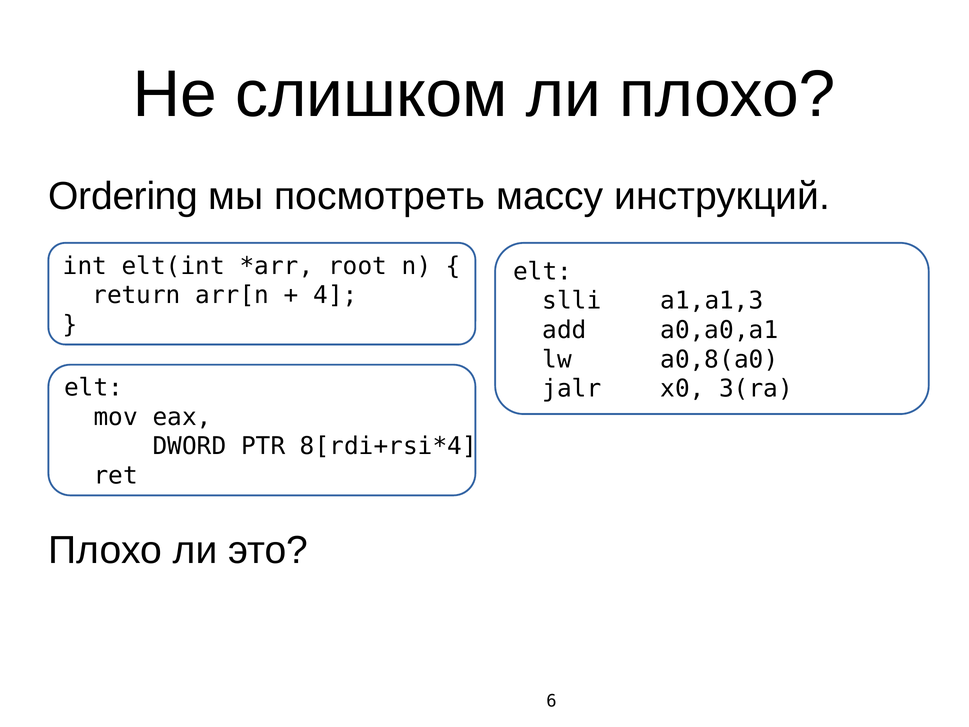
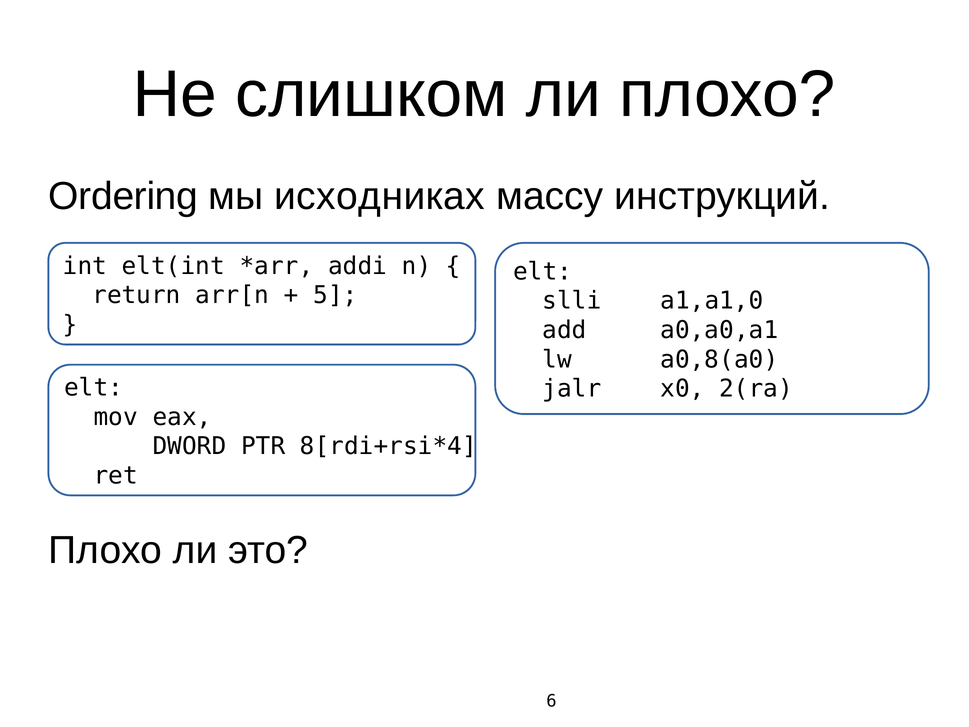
посмотреть: посмотреть -> исходниках (380, 196)
root: root -> addi (358, 266)
4: 4 -> 5 (335, 295)
a1,a1,3: a1,a1,3 -> a1,a1,0 (712, 301)
3(ra: 3(ra -> 2(ra (756, 389)
